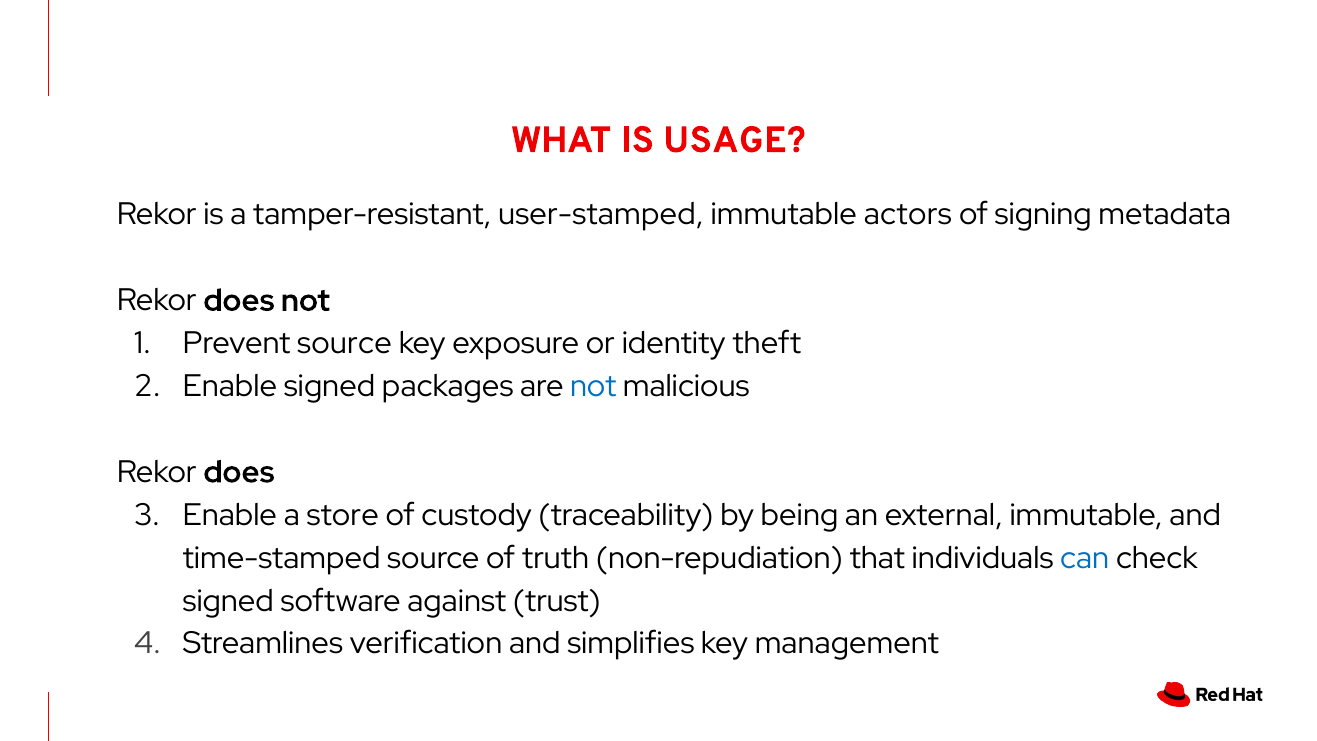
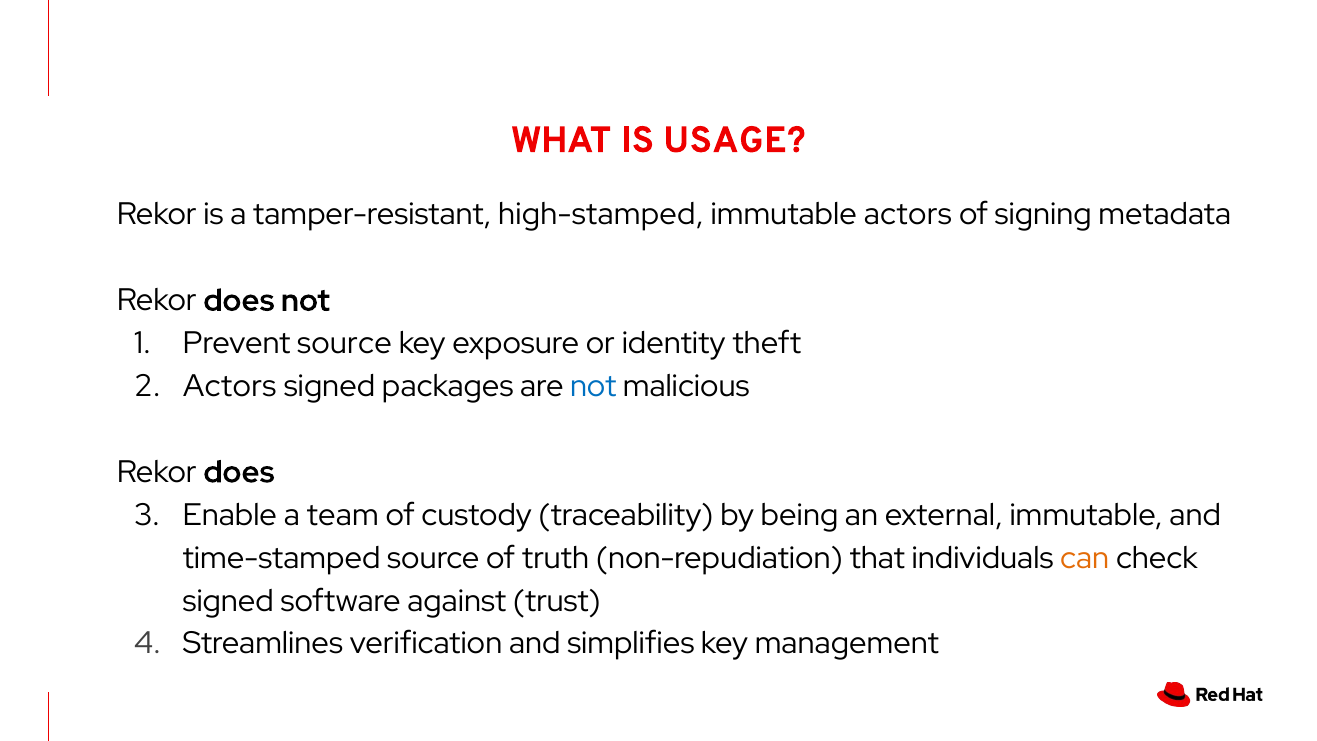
user-stamped: user-stamped -> high-stamped (601, 215)
Enable: Enable -> Actors (230, 386)
store: store -> team (343, 515)
can colour: blue -> orange (1085, 558)
